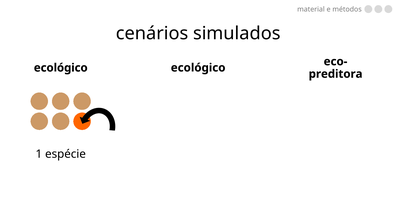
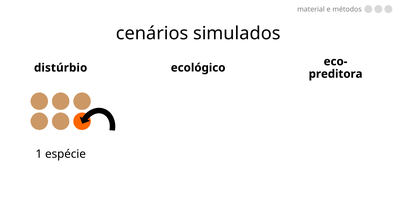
ecológico: ecológico -> distúrbio (61, 68)
